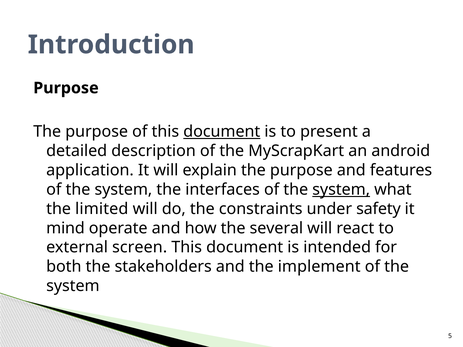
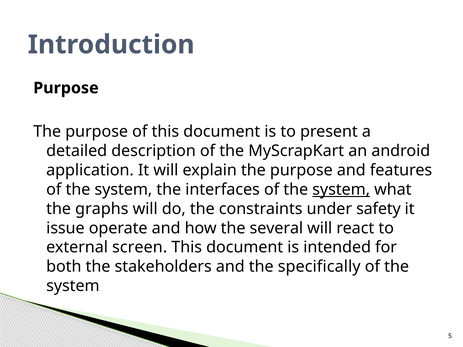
document underline: present -> none (222, 132)
limited: limited -> graphs (102, 209)
mind: mind -> issue (65, 228)
implement: implement -> specifically (319, 267)
